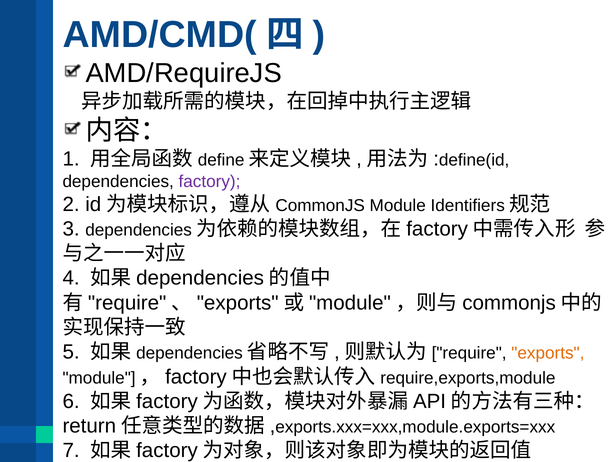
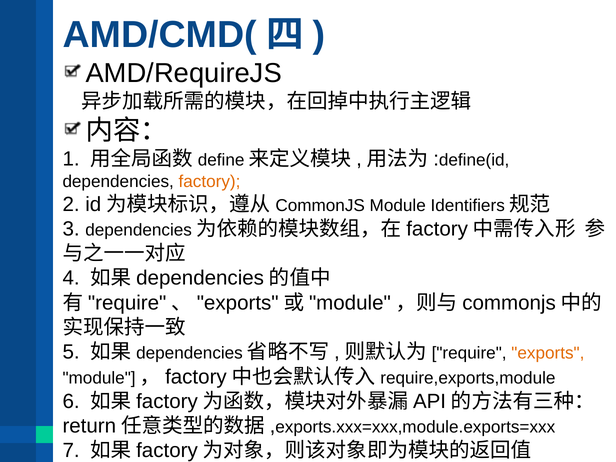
factory colour: purple -> orange (210, 181)
